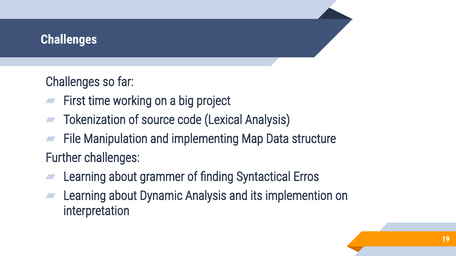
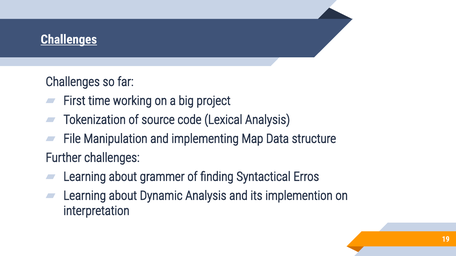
Challenges underline: none -> present (69, 40)
